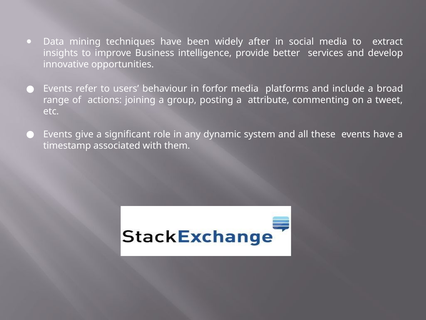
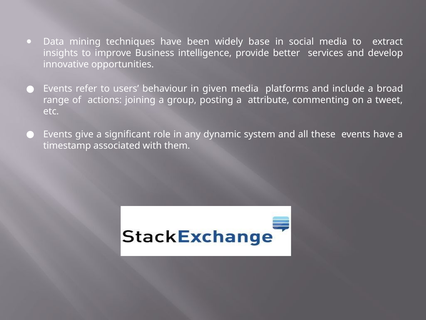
after: after -> base (259, 42)
forfor: forfor -> given (215, 89)
